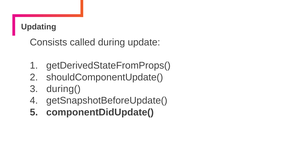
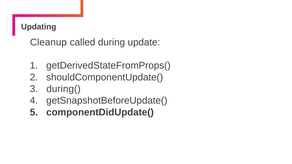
Consists: Consists -> Cleanup (48, 42)
